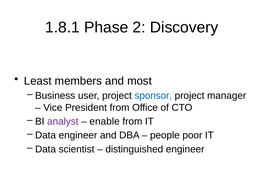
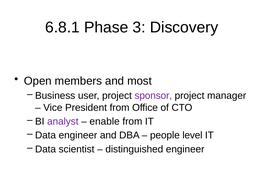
1.8.1: 1.8.1 -> 6.8.1 (62, 27)
2: 2 -> 3 (139, 27)
Least: Least -> Open (38, 81)
sponsor colour: blue -> purple (153, 96)
poor: poor -> level (192, 135)
